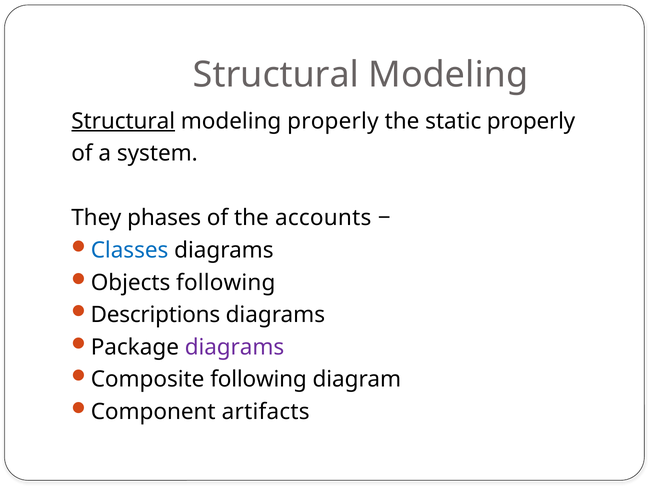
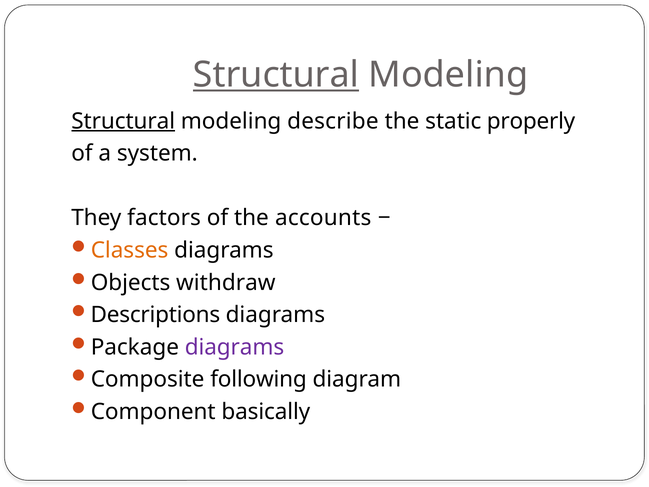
Structural underline: none -> present (276, 75)
modeling properly: properly -> describe (333, 121)
phases: phases -> factors (164, 218)
Classes colour: blue -> orange (130, 250)
Objects following: following -> withdraw (226, 282)
artifacts: artifacts -> basically (266, 412)
